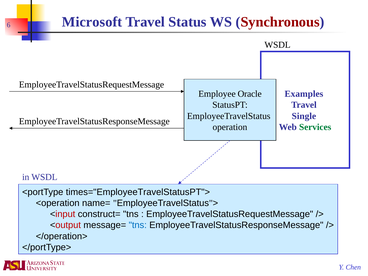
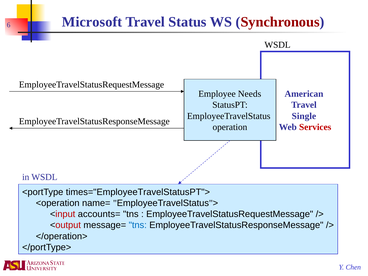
Oracle: Oracle -> Needs (250, 94)
Examples: Examples -> American (304, 94)
Services colour: green -> red (315, 127)
construct=: construct= -> accounts= (99, 214)
